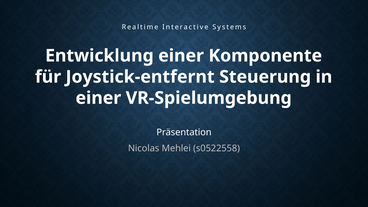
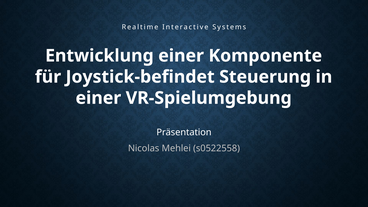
Joystick-entfernt: Joystick-entfernt -> Joystick-befindet (140, 77)
